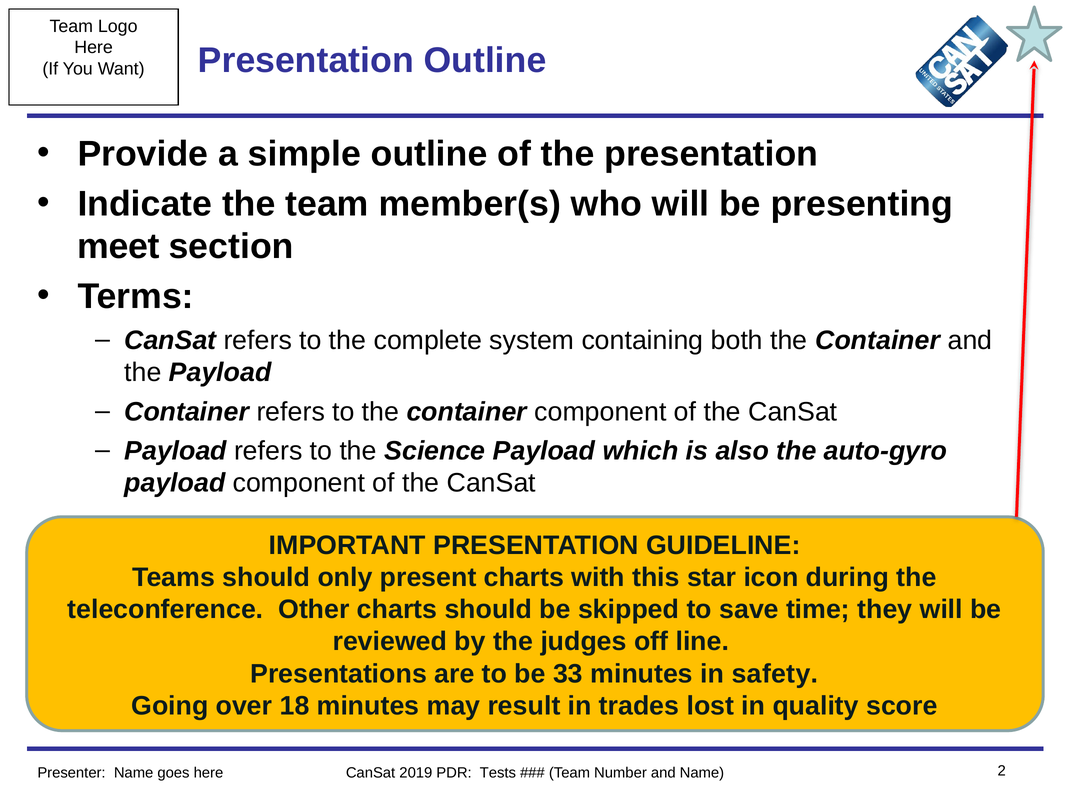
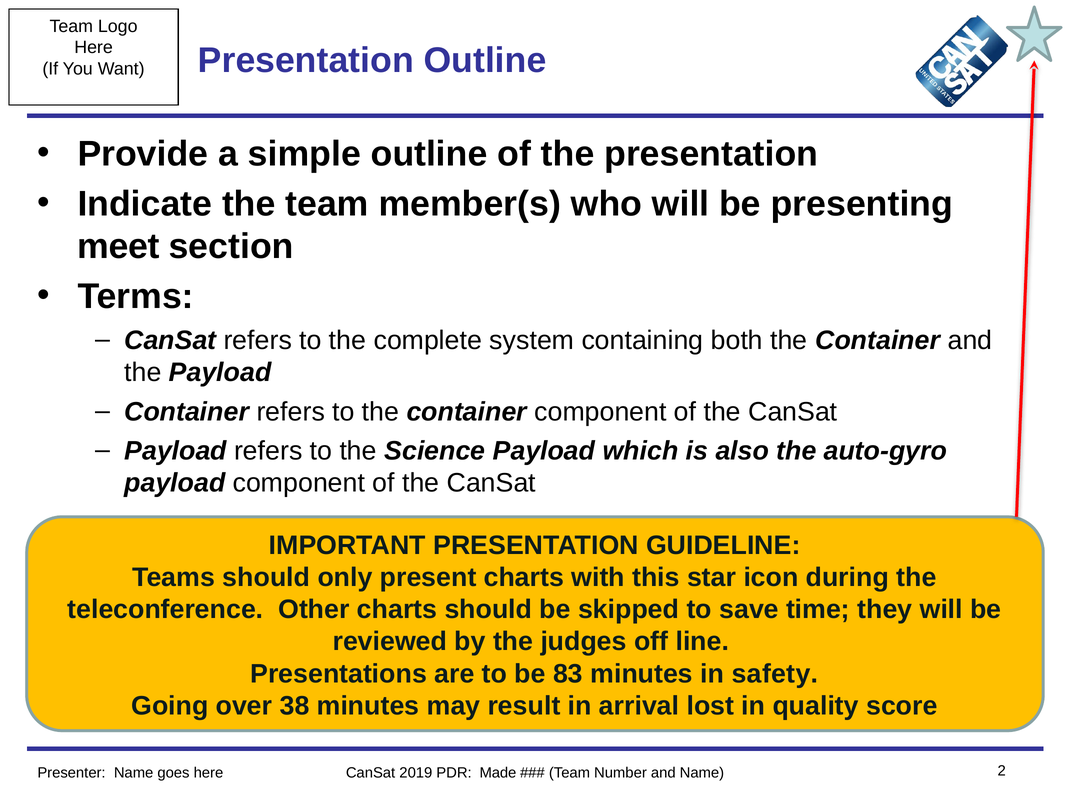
33: 33 -> 83 (568, 674)
18: 18 -> 38 (295, 706)
trades: trades -> arrival (639, 706)
Tests: Tests -> Made (498, 773)
